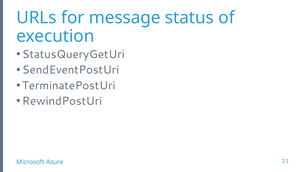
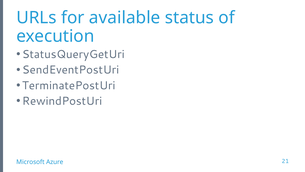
message: message -> available (125, 18)
